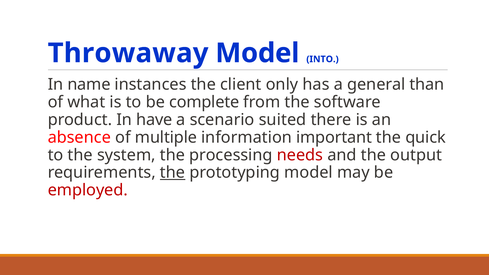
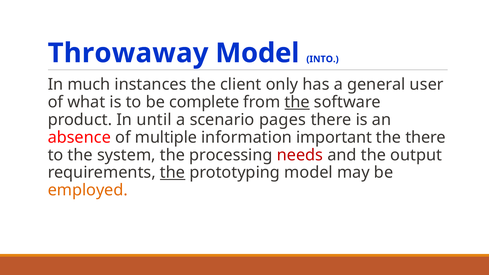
name: name -> much (89, 85)
than: than -> user (427, 85)
the underline: none -> present (297, 102)
have: have -> until (154, 120)
suited: suited -> pages (283, 120)
the quick: quick -> there (426, 137)
employed colour: red -> orange (88, 190)
